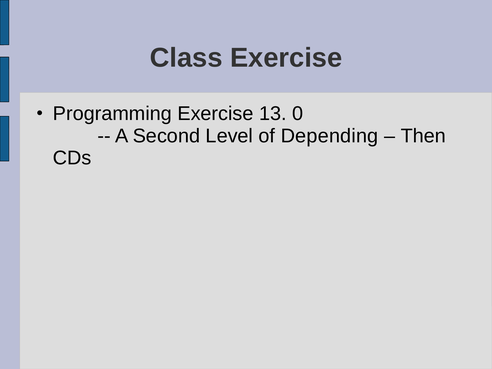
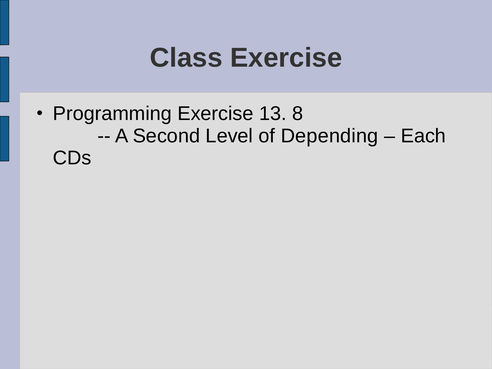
0: 0 -> 8 (298, 114)
Then: Then -> Each (423, 136)
